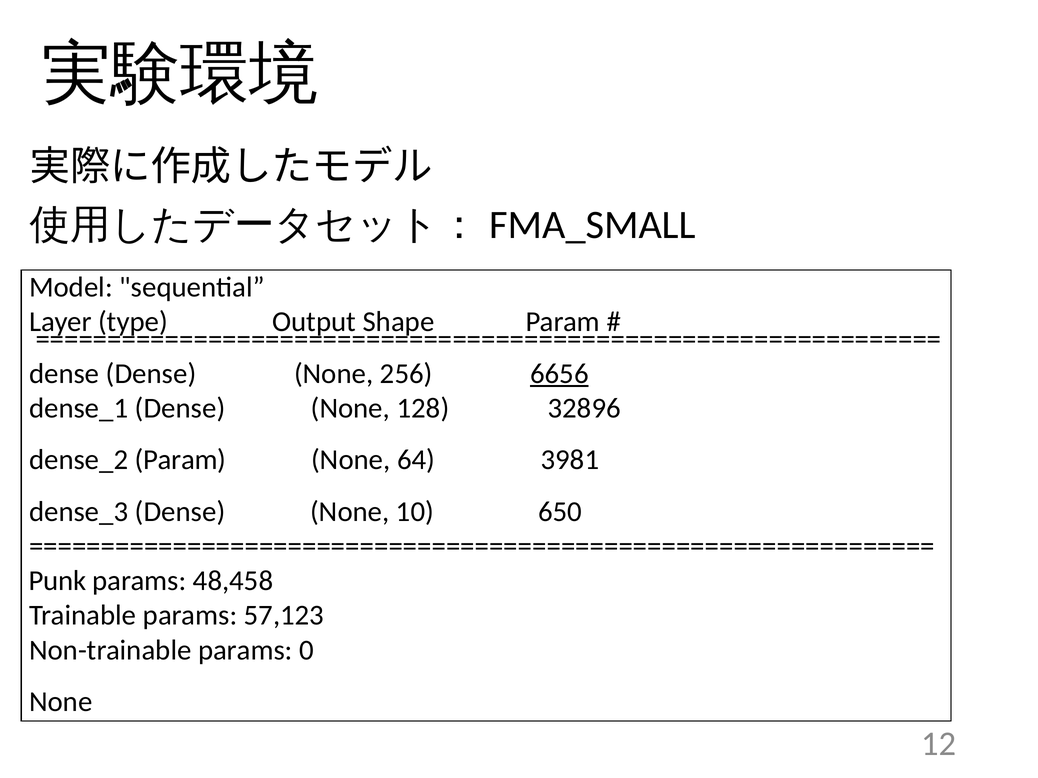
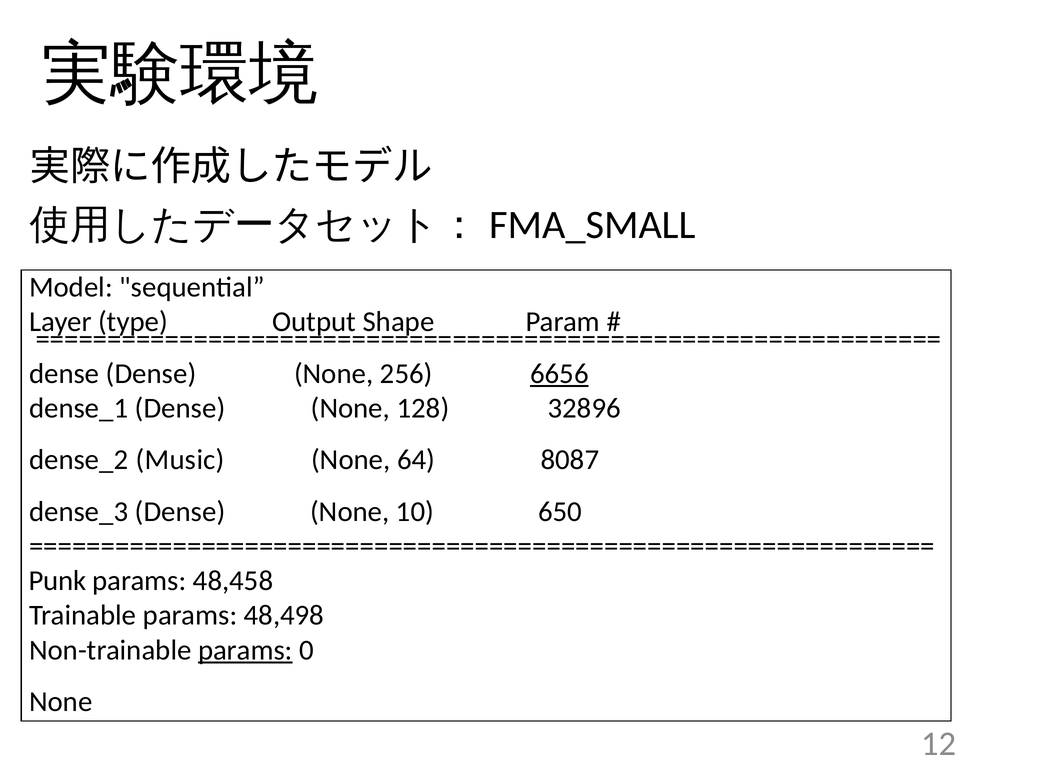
Param: Param -> Music (180, 460)
3981: 3981 -> 8087 (570, 460)
57,123: 57,123 -> 48,498 (284, 616)
params underline: none -> present (245, 650)
